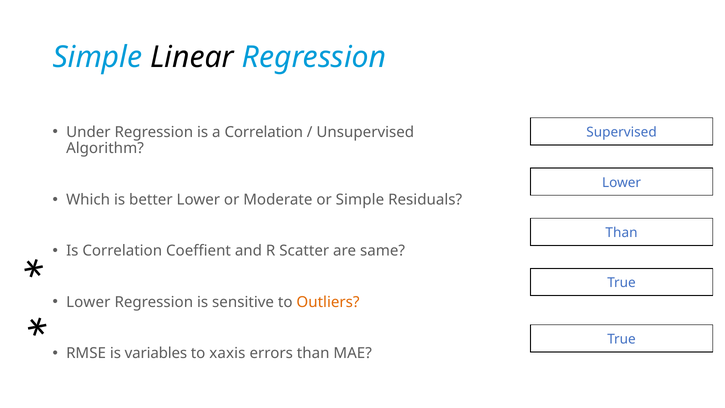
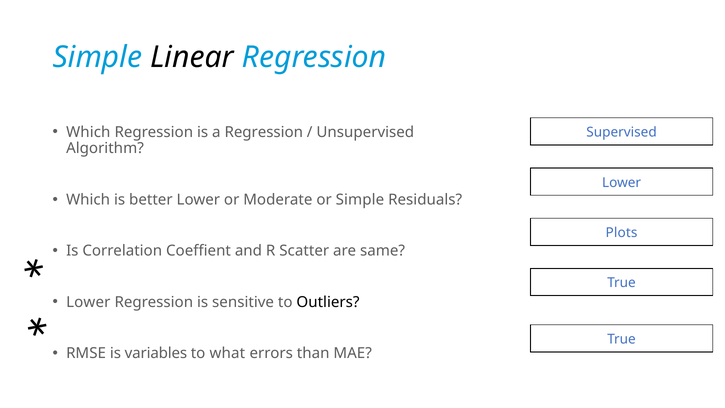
Under: Under -> Which (88, 132)
a Correlation: Correlation -> Regression (264, 132)
Than: Than -> Plots (621, 233)
Outliers colour: orange -> black (328, 302)
xaxis: xaxis -> what (227, 353)
